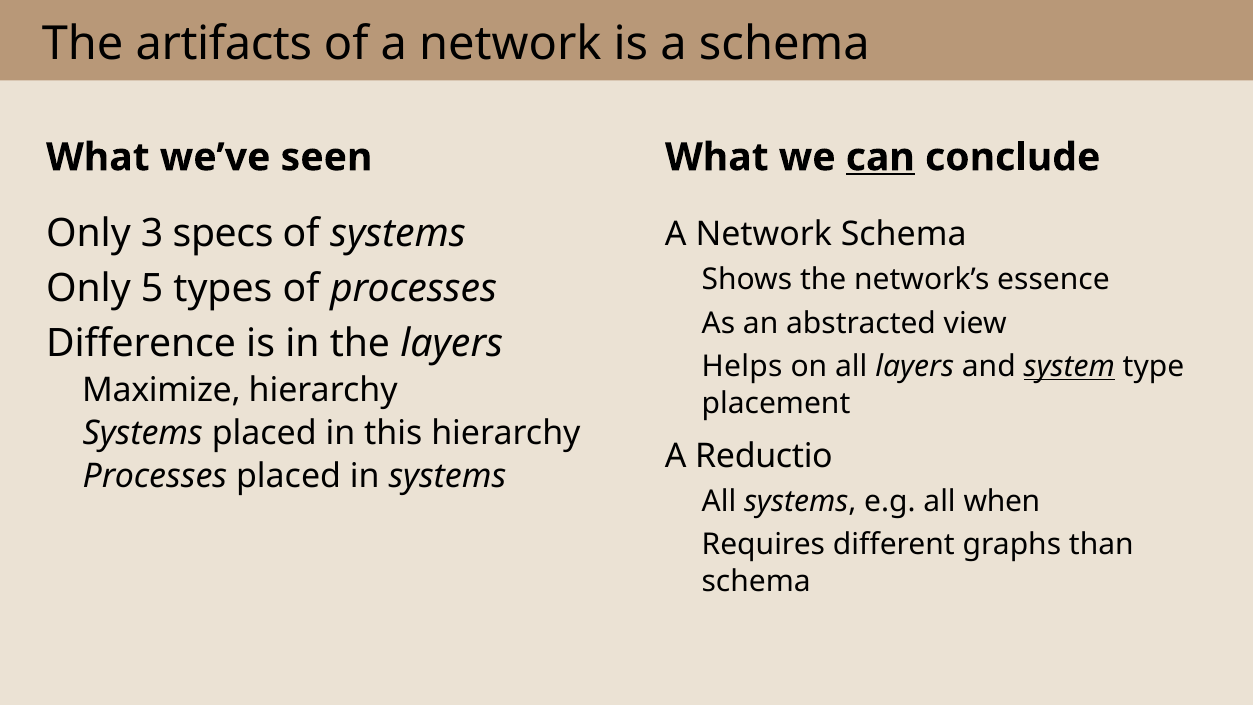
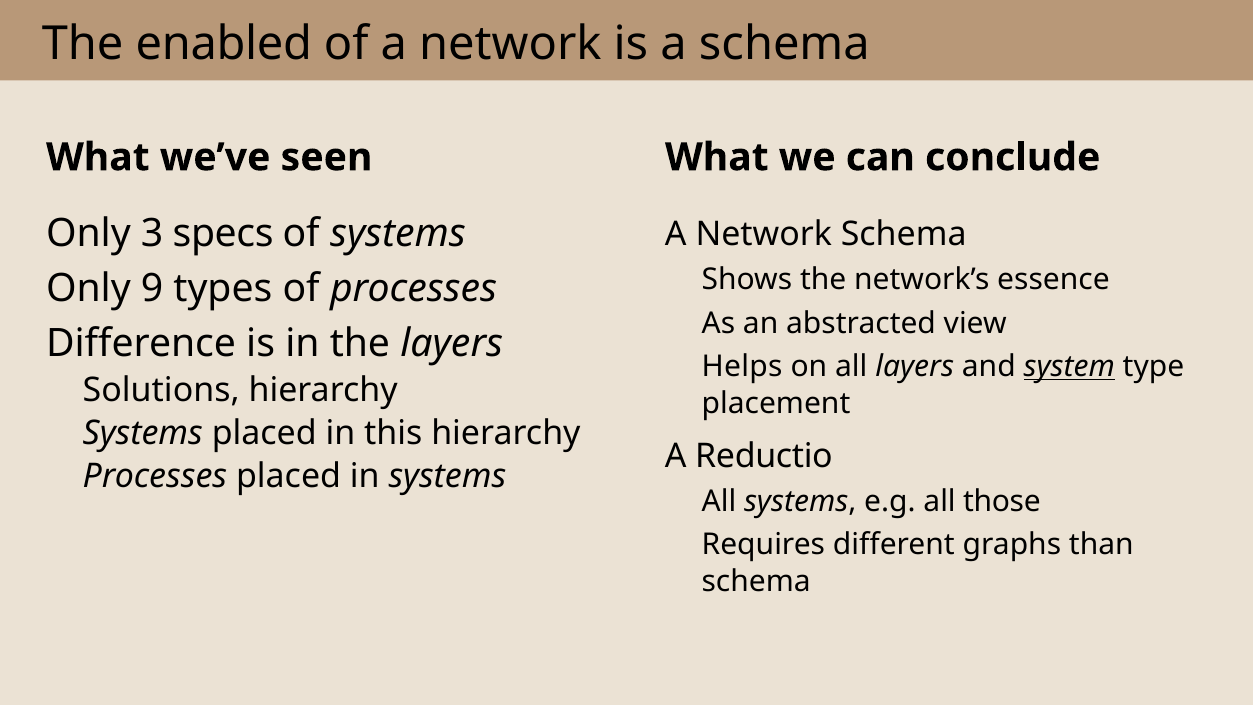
artifacts: artifacts -> enabled (224, 44)
can underline: present -> none (880, 157)
5: 5 -> 9 (152, 288)
Maximize: Maximize -> Solutions (161, 390)
when: when -> those (1002, 502)
